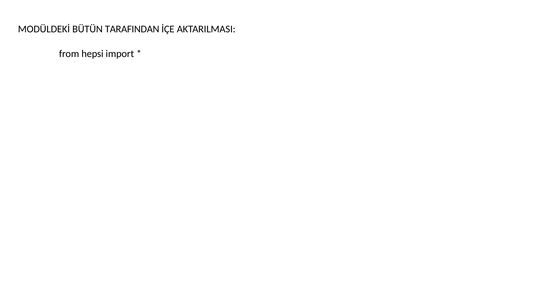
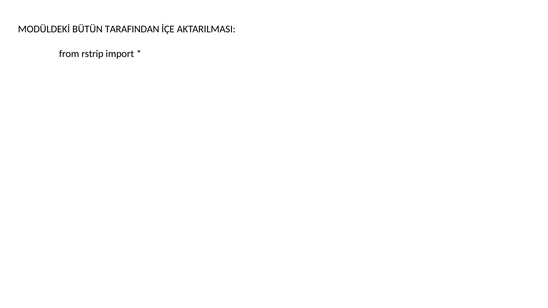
hepsi: hepsi -> rstrip (92, 54)
